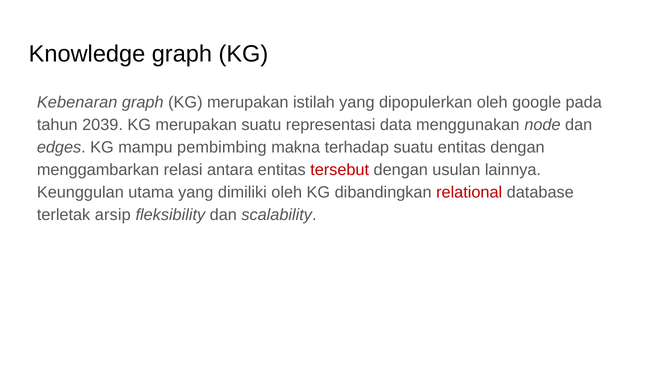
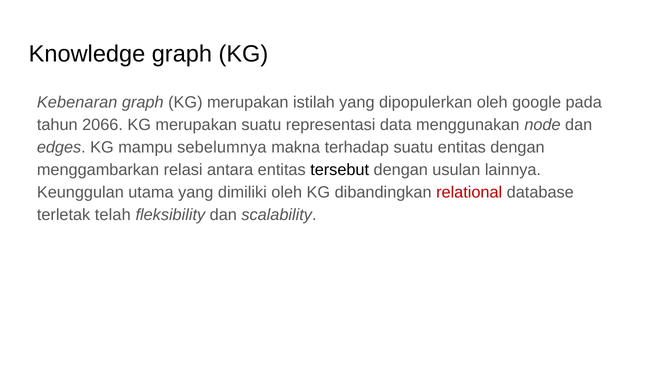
2039: 2039 -> 2066 (103, 125)
pembimbing: pembimbing -> sebelumnya (222, 148)
tersebut colour: red -> black (340, 170)
arsip: arsip -> telah (113, 215)
